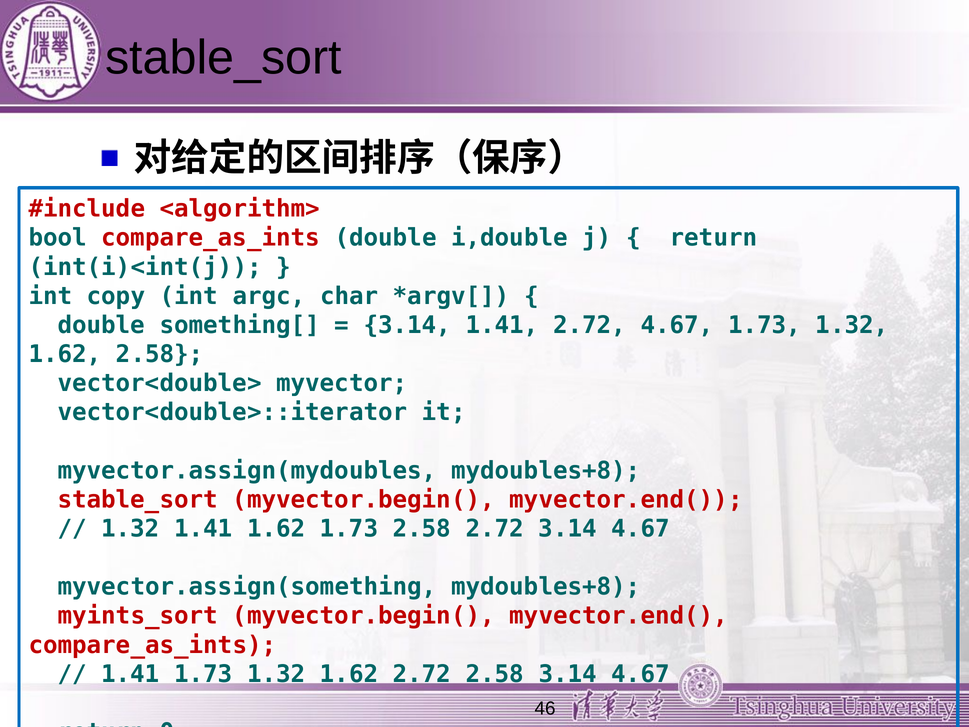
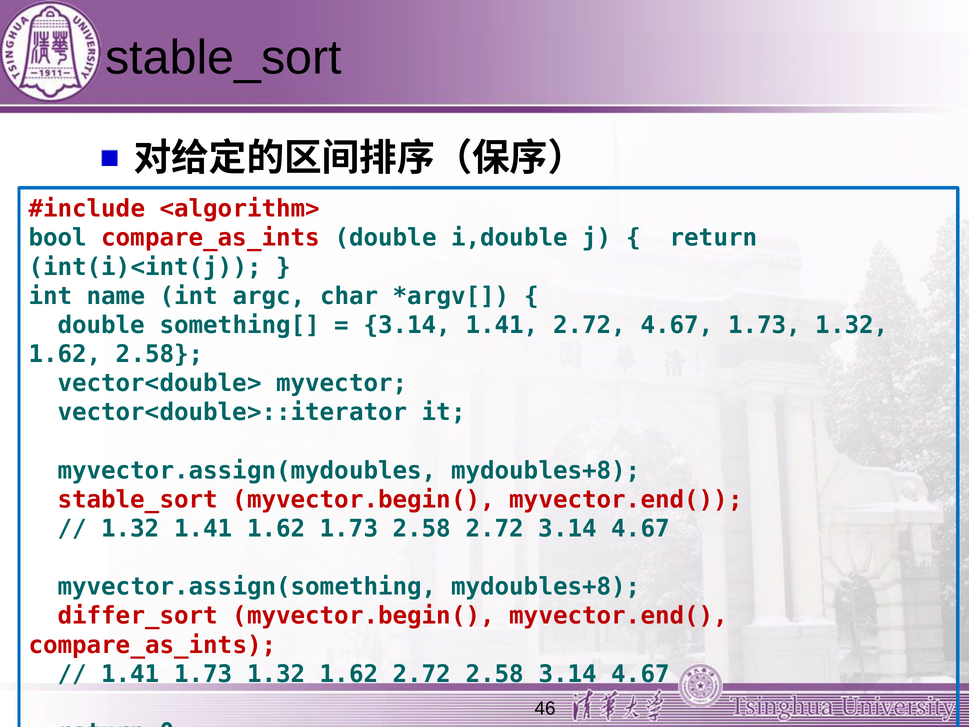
copy: copy -> name (116, 296)
myints_sort: myints_sort -> differ_sort (138, 616)
